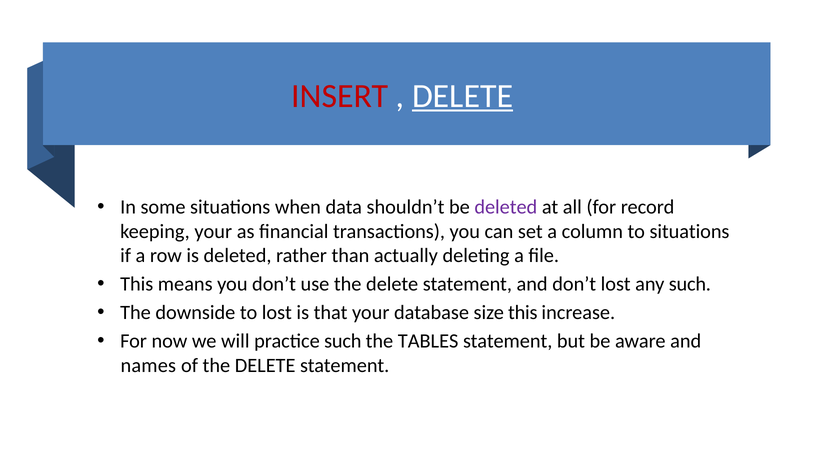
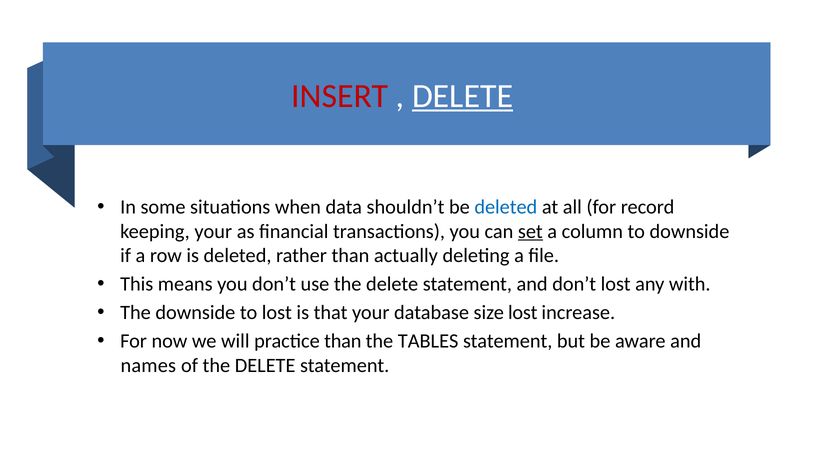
deleted colour: purple -> blue (506, 207)
set underline: none -> present (530, 232)
to situations: situations -> downside (689, 232)
any such: such -> with (690, 284)
size this: this -> lost (523, 313)
practice such: such -> than (343, 341)
